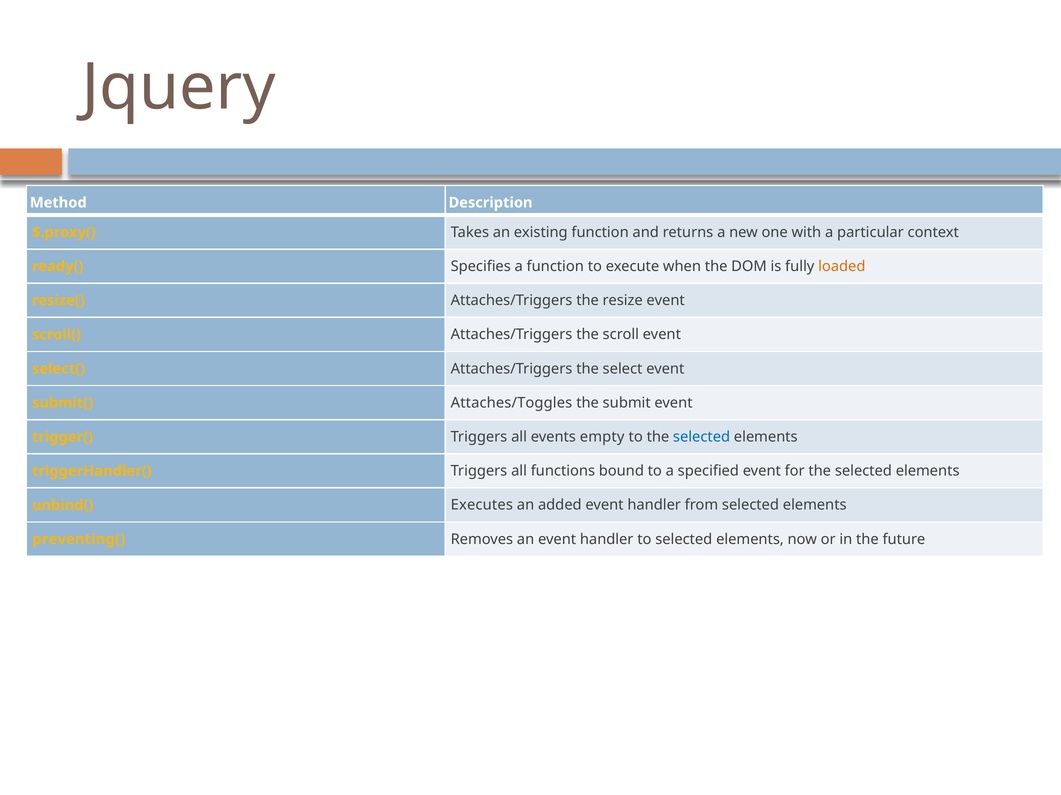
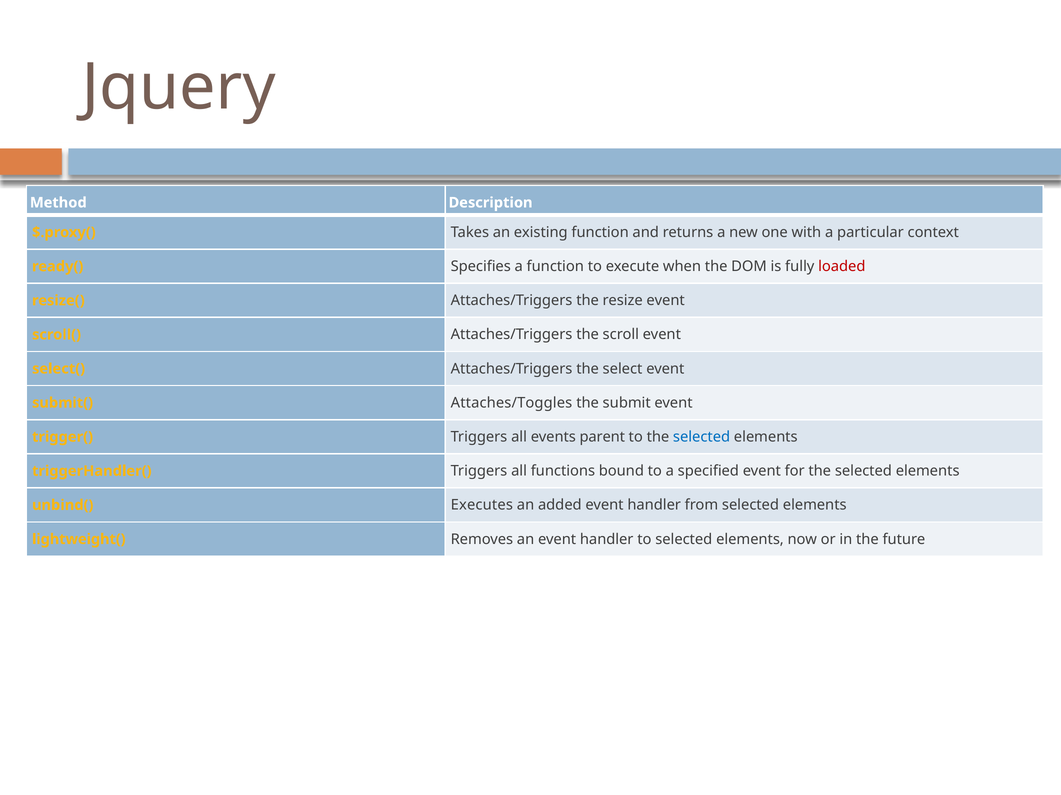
loaded colour: orange -> red (842, 267)
empty: empty -> parent (602, 437)
preventing(: preventing( -> lightweight( (79, 540)
